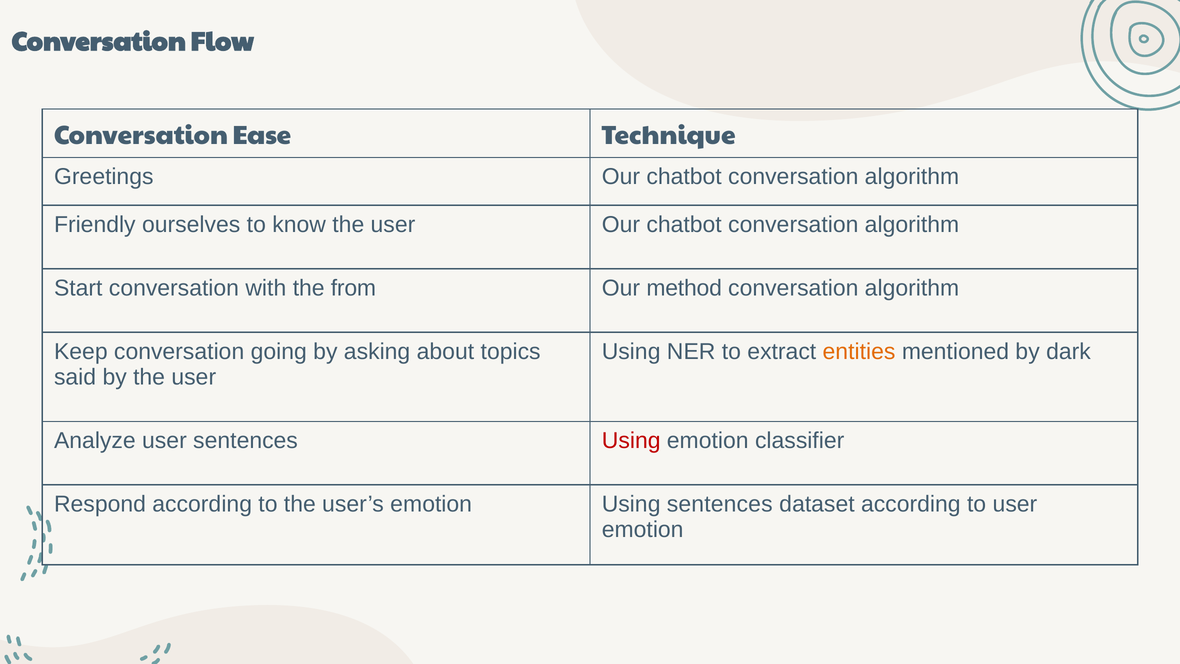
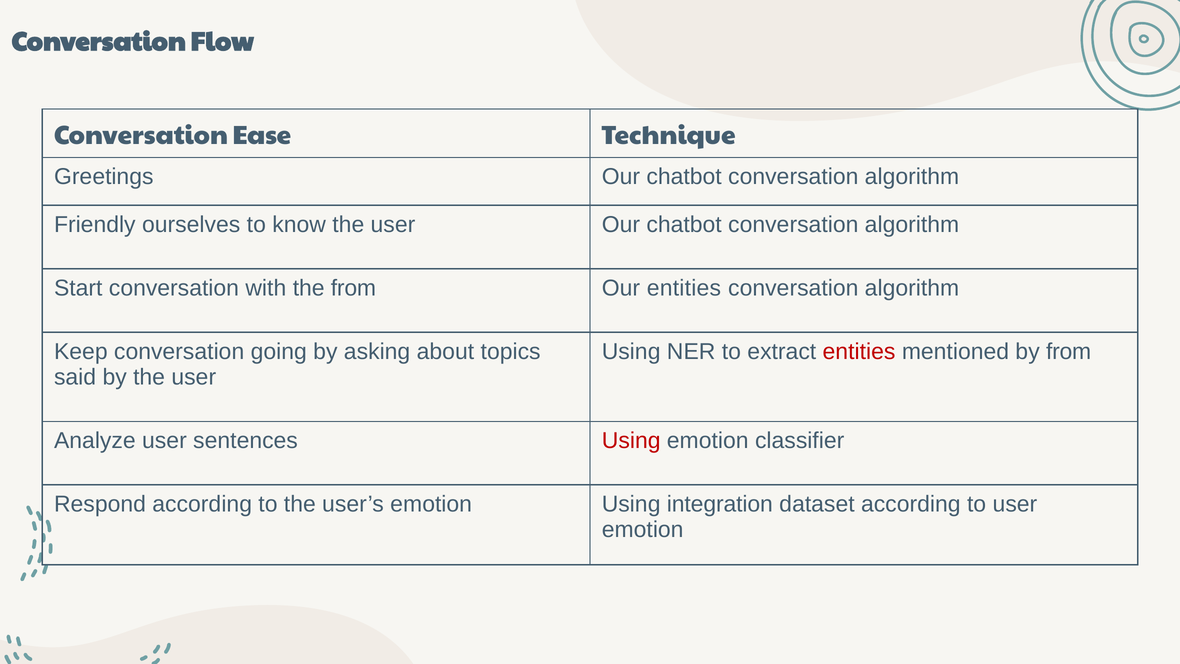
Our method: method -> entities (684, 288)
entities colour: orange -> red (859, 351)
by dark: dark -> from (1069, 351)
Using sentences: sentences -> integration (720, 504)
